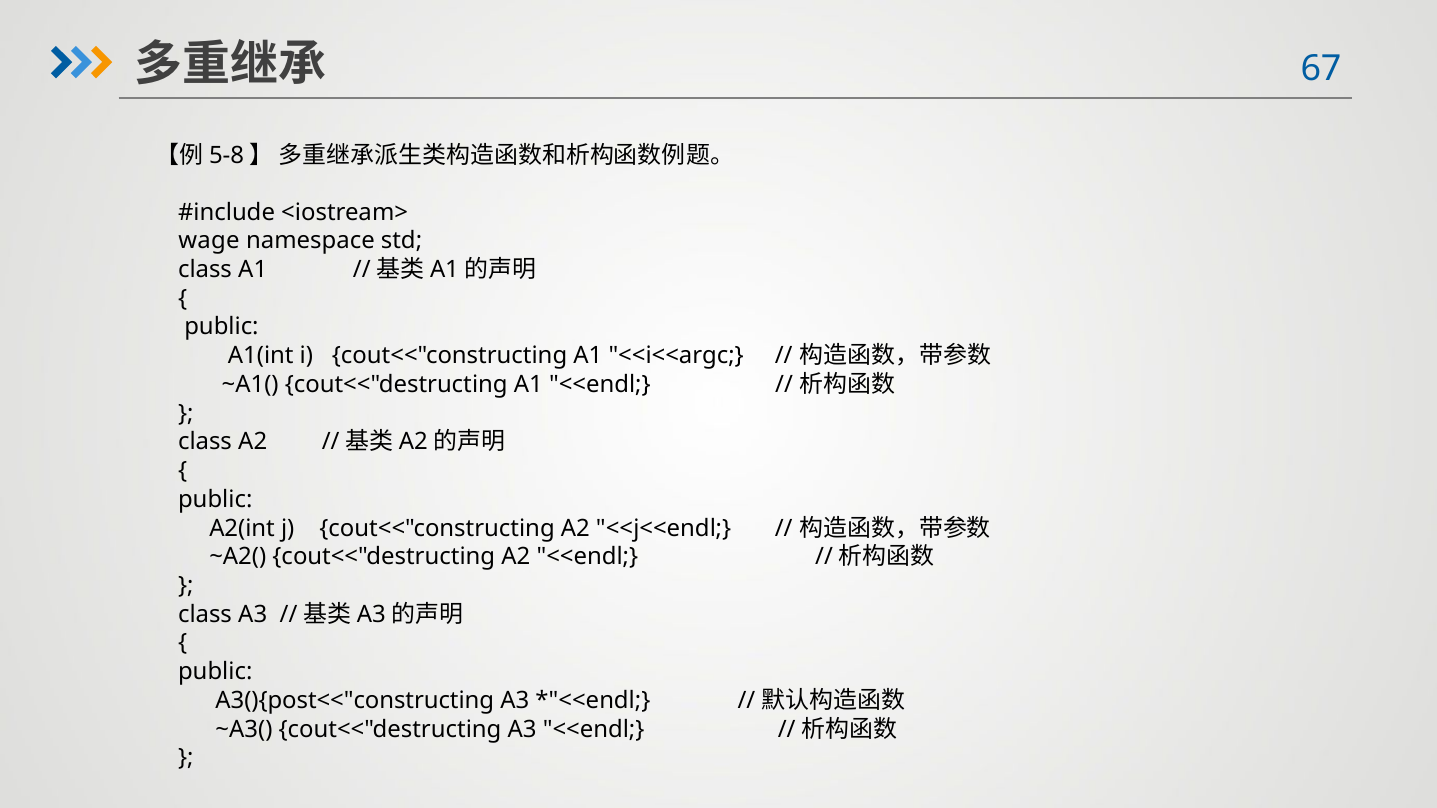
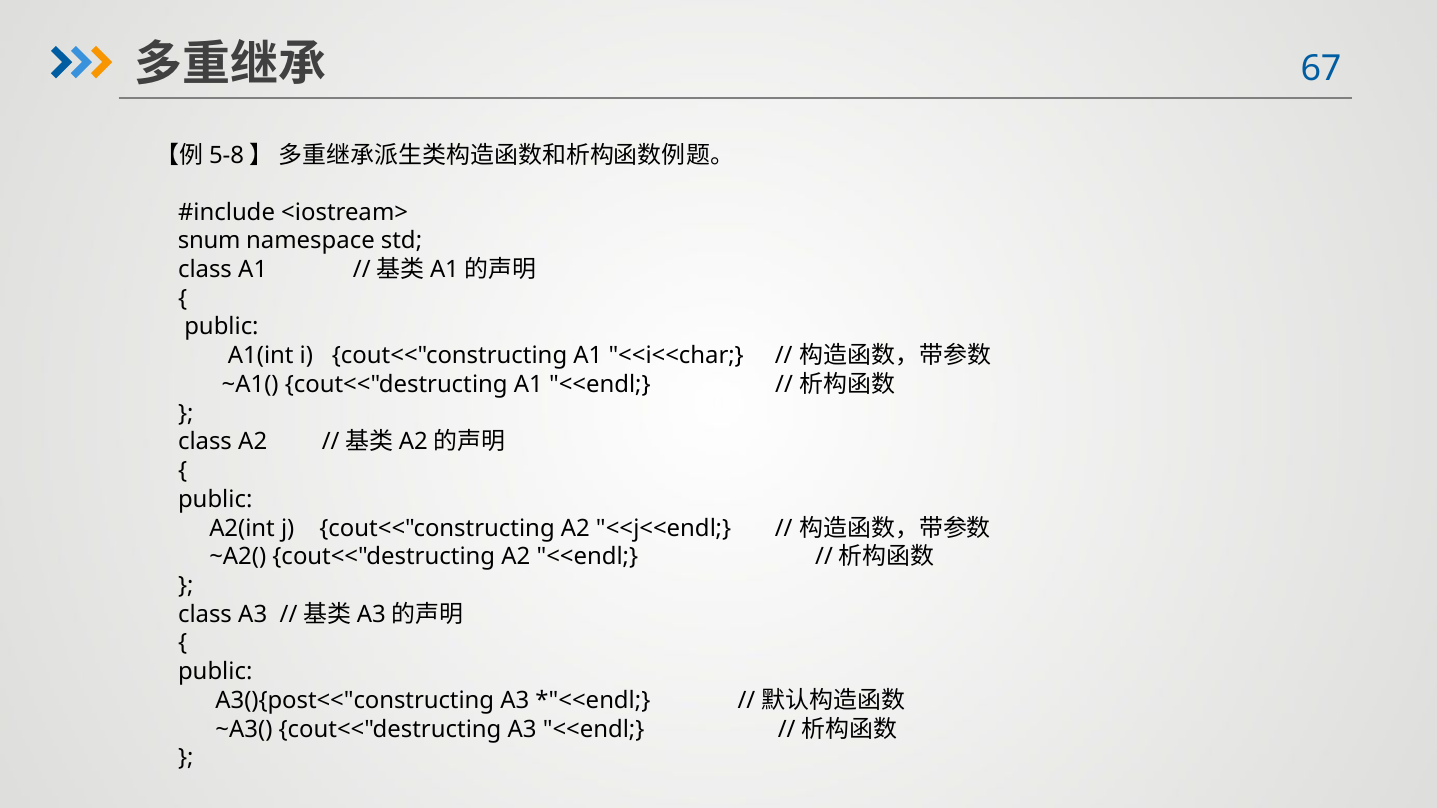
wage: wage -> snum (209, 241)
<<i<<argc: <<i<<argc -> <<i<<char (676, 356)
